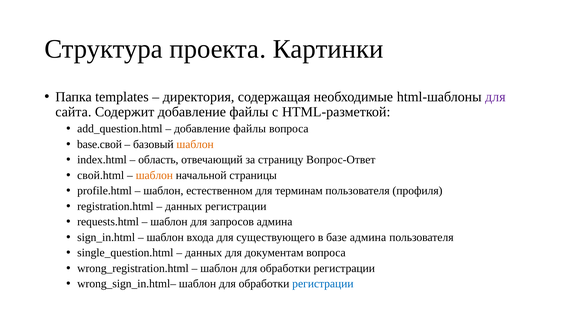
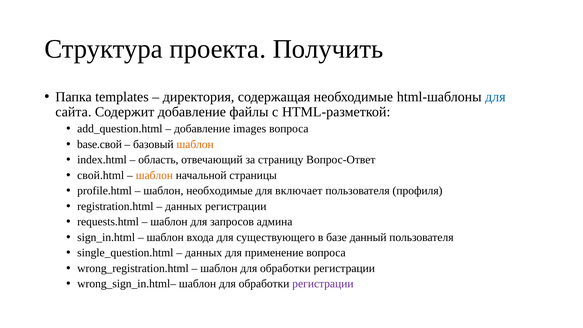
Картинки: Картинки -> Получить (328, 49)
для colour: purple -> blue (495, 97)
файлы: файлы -> images (250, 129)
шаблон естественном: естественном -> необходимые (219, 191)
терминам: терминам -> включает (299, 191)
базе админа: админа -> данный (368, 237)
документам: документам -> применение (274, 253)
регистрации colour: blue -> purple (323, 284)
